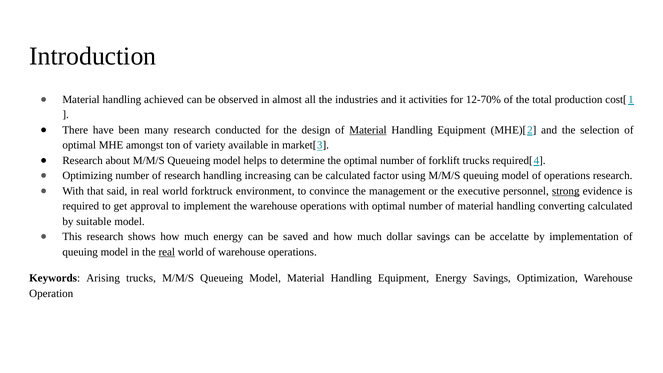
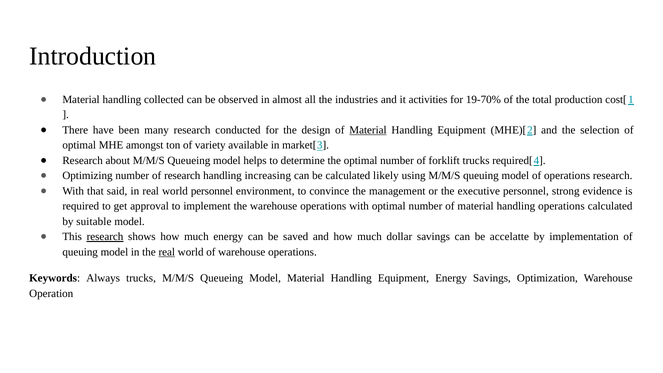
achieved: achieved -> collected (164, 100)
12-70%: 12-70% -> 19-70% (483, 100)
factor: factor -> likely (386, 176)
world forktruck: forktruck -> personnel (212, 191)
strong underline: present -> none (566, 191)
handling converting: converting -> operations (561, 206)
research underline: none -> present (105, 237)
Arising: Arising -> Always (103, 278)
